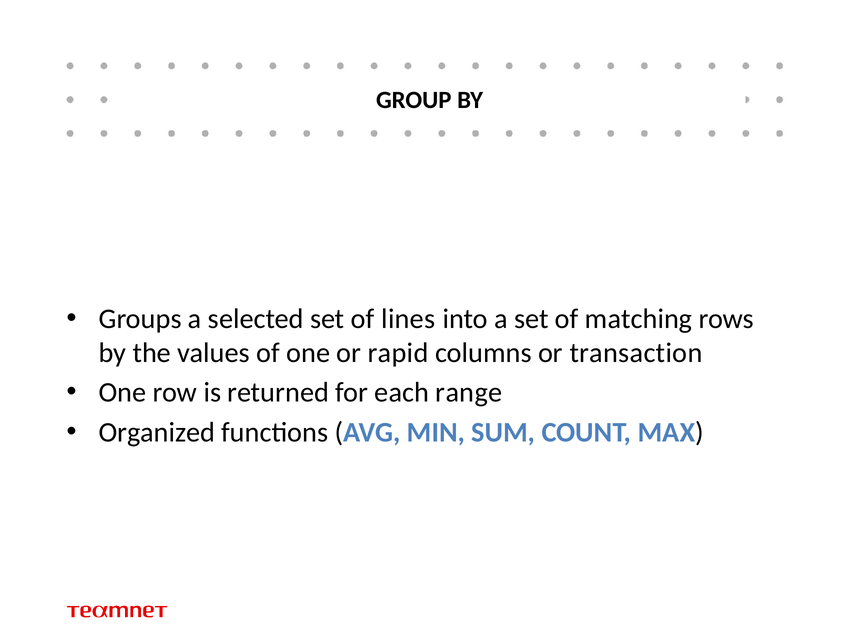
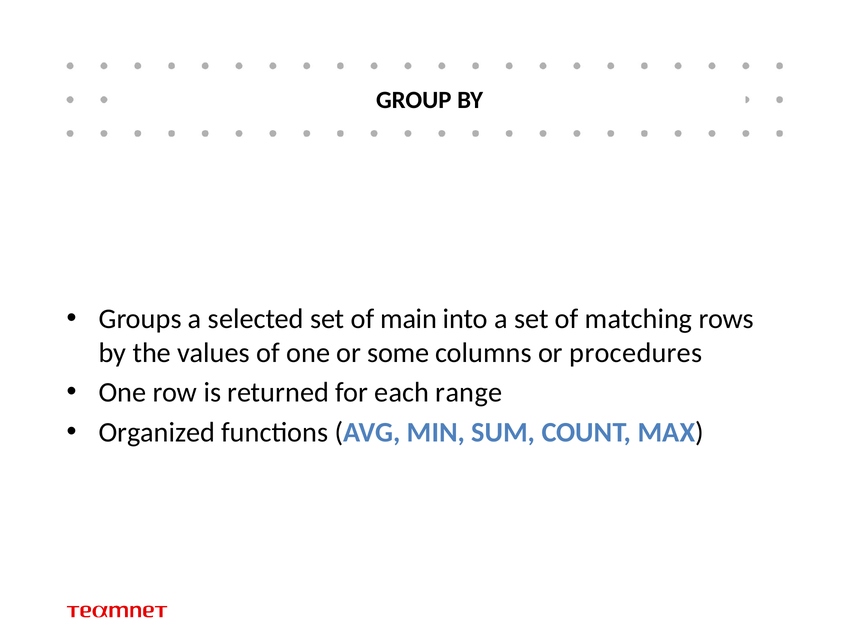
lines: lines -> main (409, 319)
rapid: rapid -> some (398, 353)
transaction: transaction -> procedures (636, 353)
